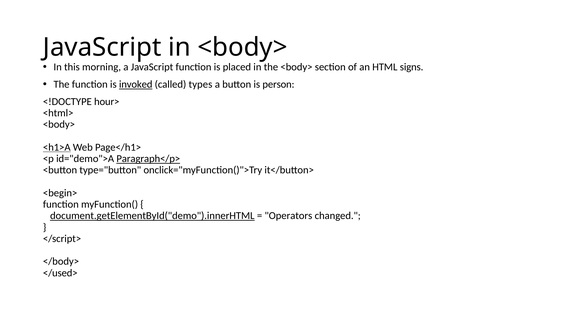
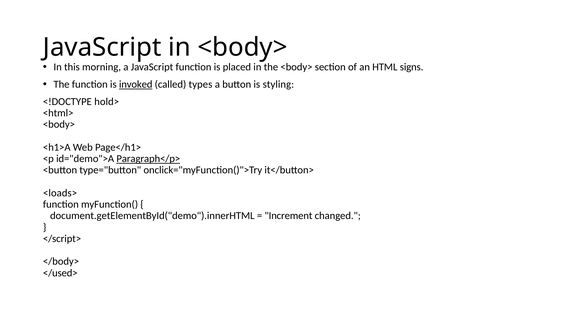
person: person -> styling (278, 84)
hour>: hour> -> hold> (107, 102)
<h1>A underline: present -> none (57, 147)
<begin>: <begin> -> <loads> (60, 193)
document.getElementById("demo").innerHTML underline: present -> none (152, 216)
Operators: Operators -> Increment (288, 216)
